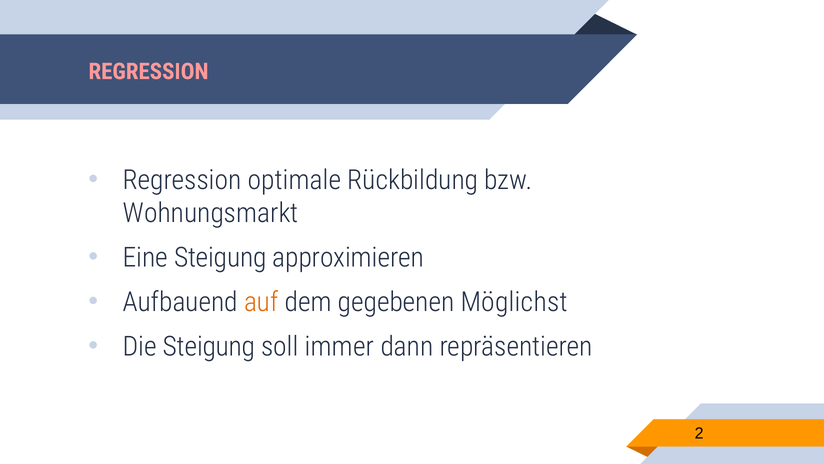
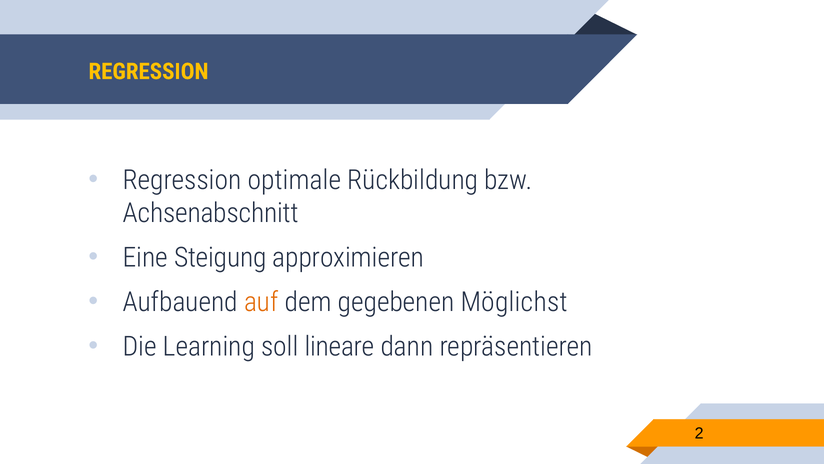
REGRESSION colour: pink -> yellow (149, 71)
Wohnungsmarkt: Wohnungsmarkt -> Achsenabschnitt (211, 213)
Die Steigung: Steigung -> Learning (209, 346)
immer: immer -> lineare (340, 346)
